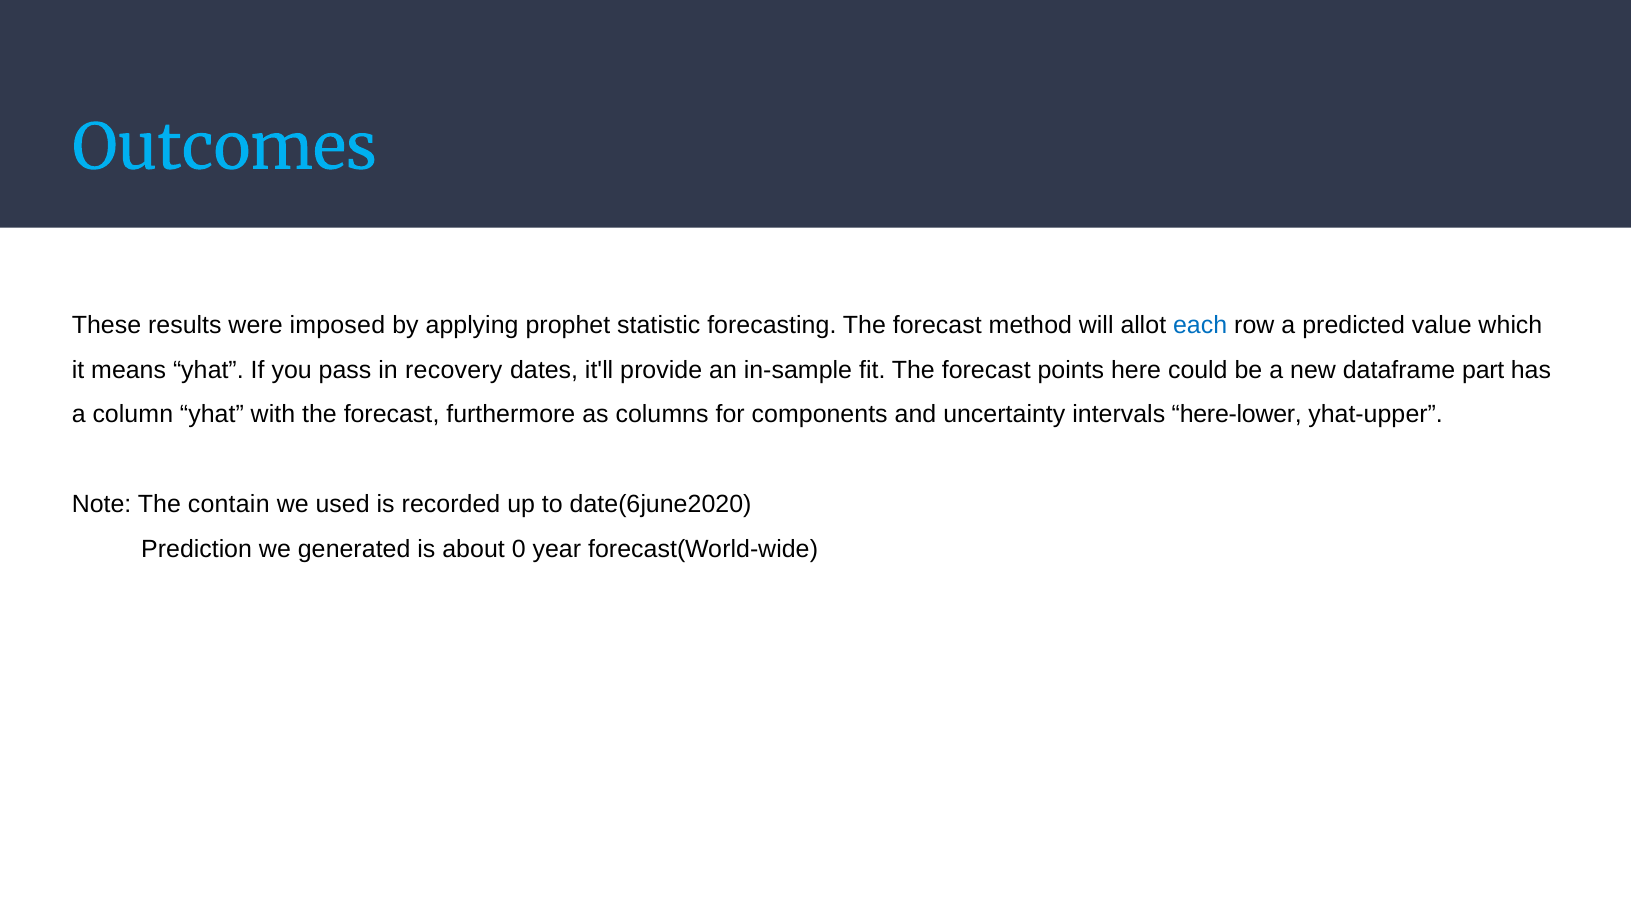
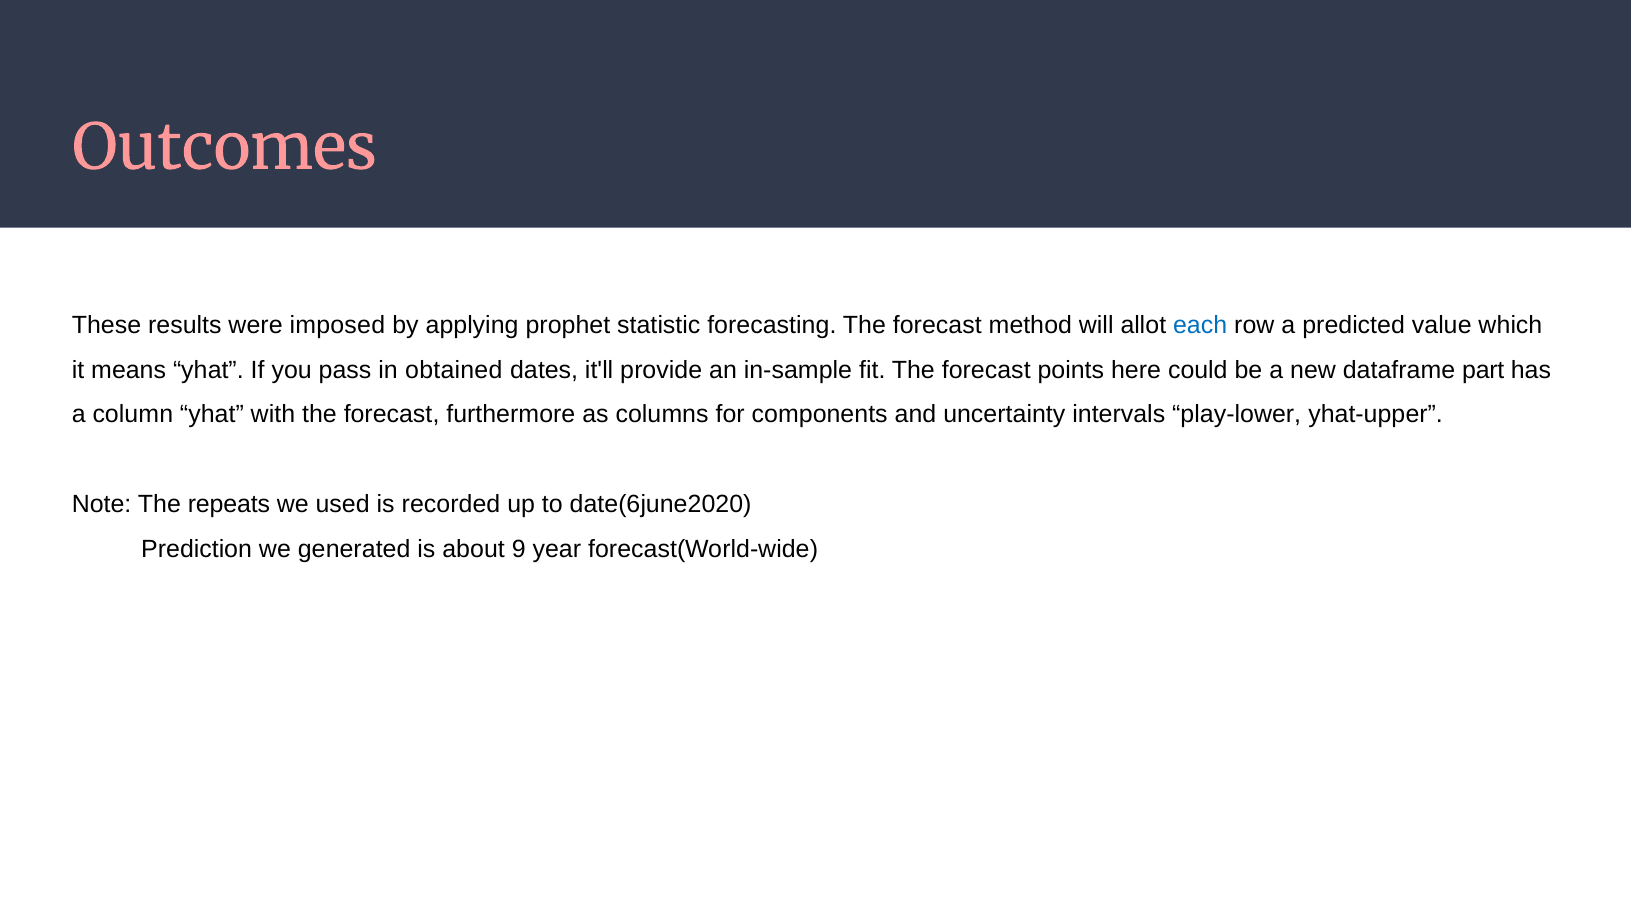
Outcomes colour: light blue -> pink (224, 148)
recovery: recovery -> obtained (454, 370)
here-lower: here-lower -> play-lower (1237, 415)
contain: contain -> repeats (229, 505)
0: 0 -> 9 (519, 550)
